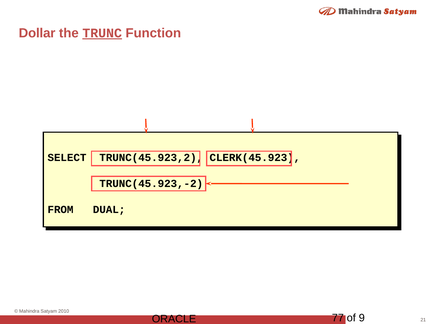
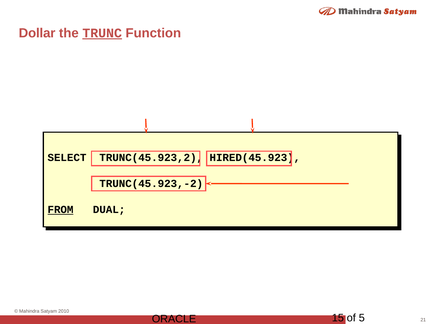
CLERK(45.923: CLERK(45.923 -> HIRED(45.923 (255, 158)
FROM underline: none -> present (60, 210)
77: 77 -> 15 (338, 318)
9: 9 -> 5 (362, 318)
